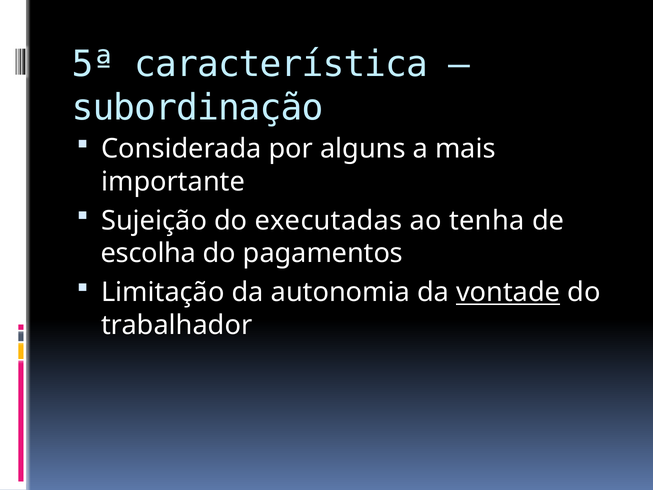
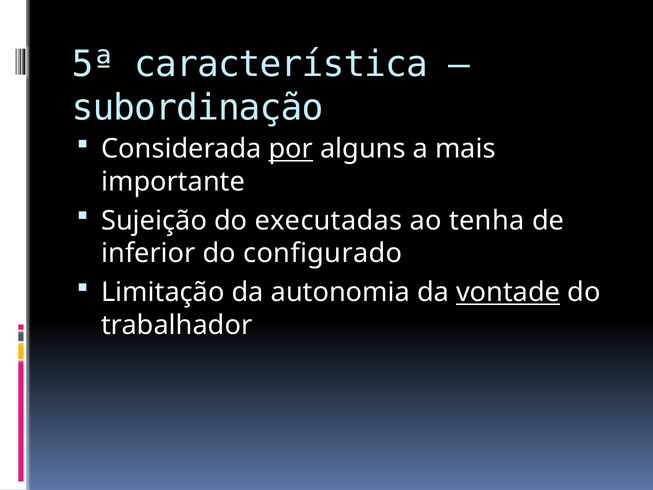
por underline: none -> present (291, 149)
escolha: escolha -> inferior (148, 253)
pagamentos: pagamentos -> configurado (323, 253)
